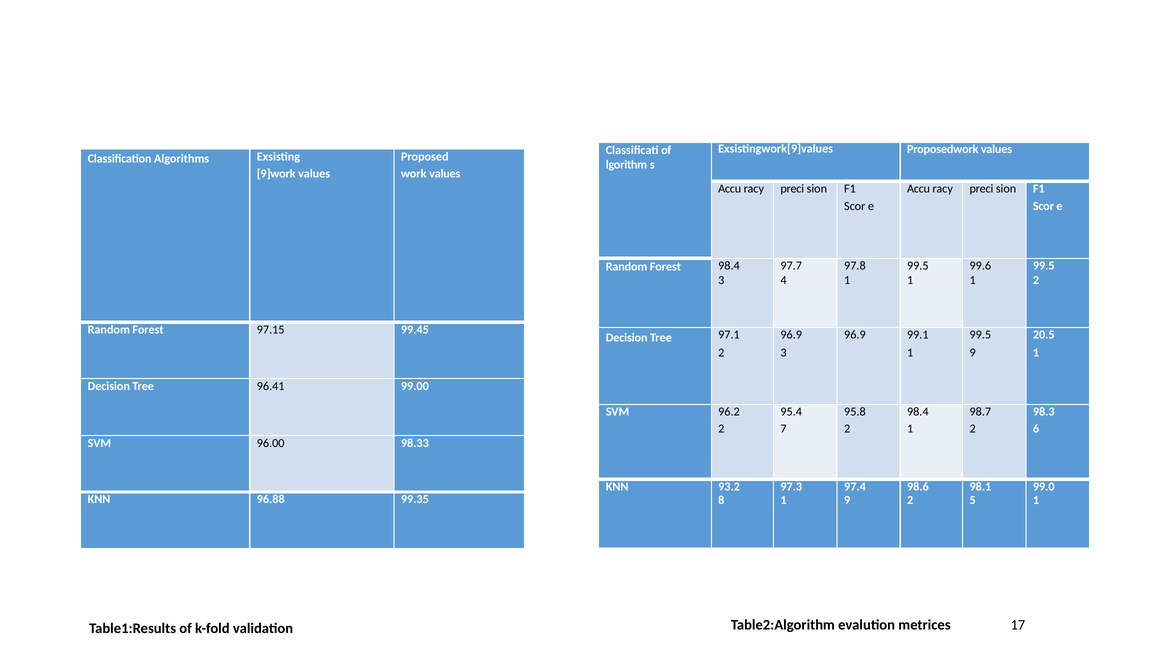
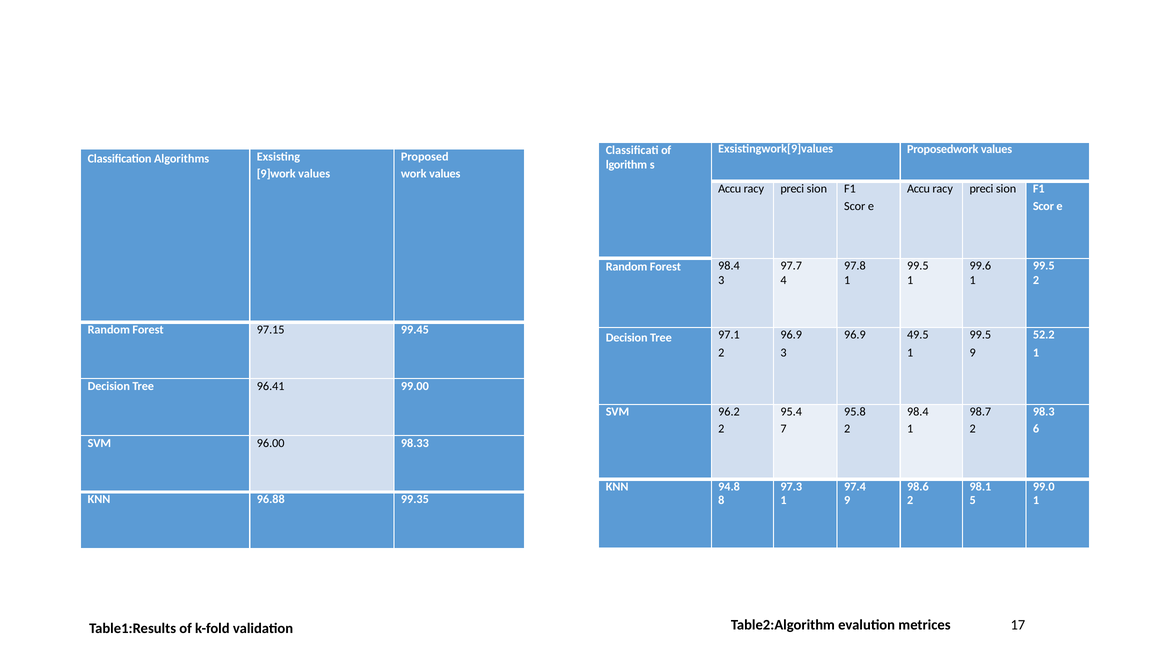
99.1: 99.1 -> 49.5 (918, 335)
20.5: 20.5 -> 52.2 (1044, 335)
93.2: 93.2 -> 94.8 (729, 487)
